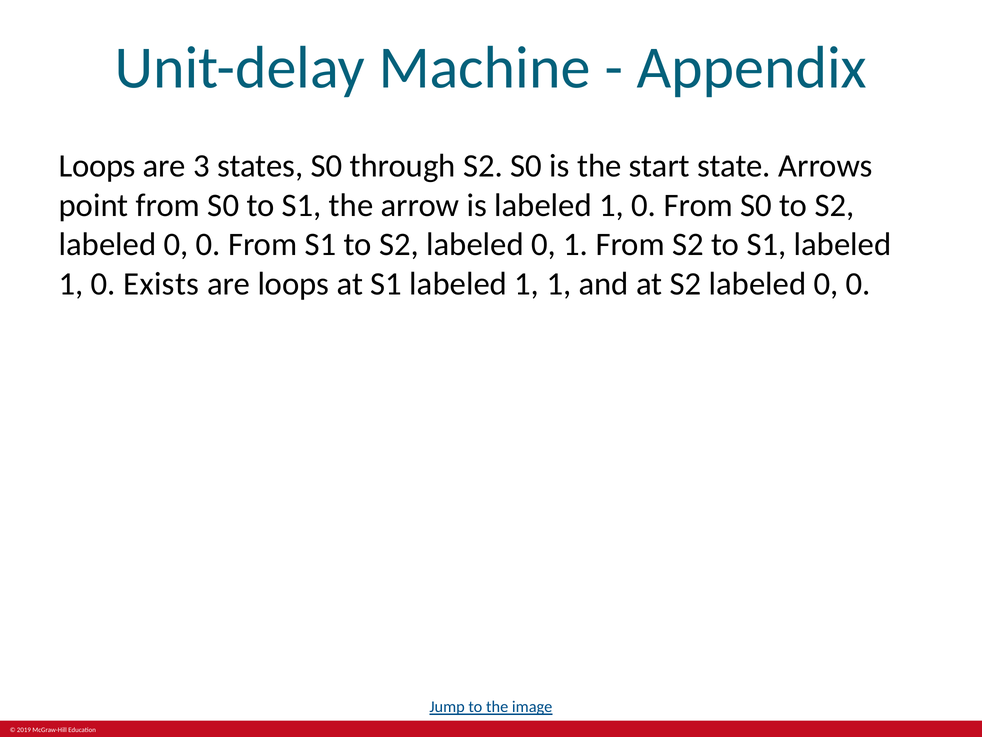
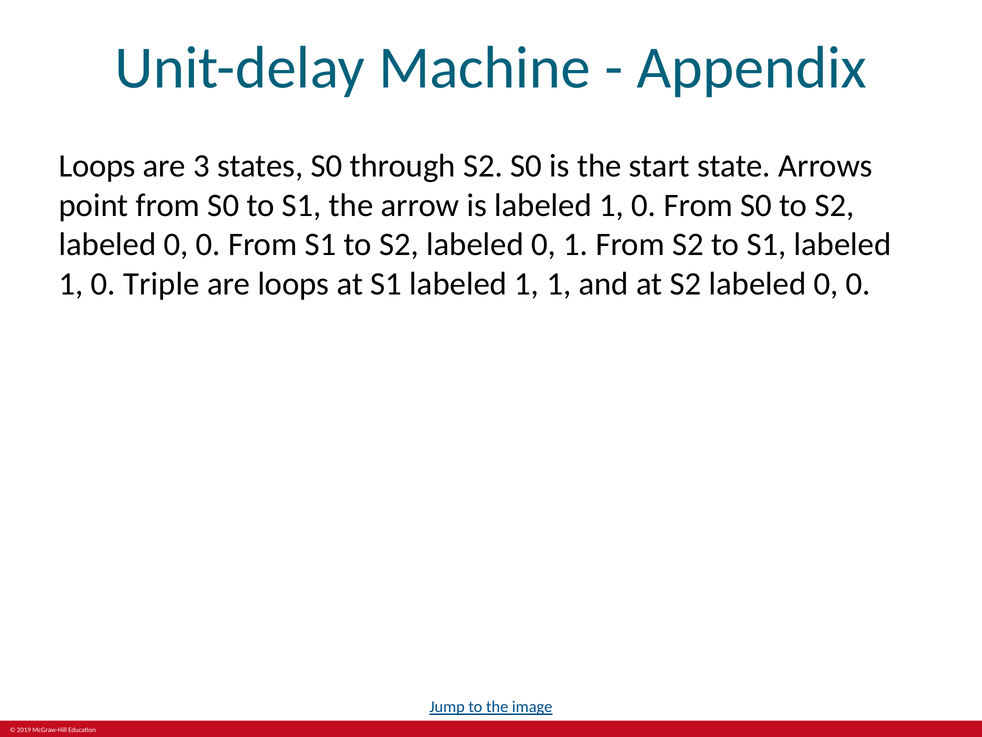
Exists: Exists -> Triple (161, 284)
